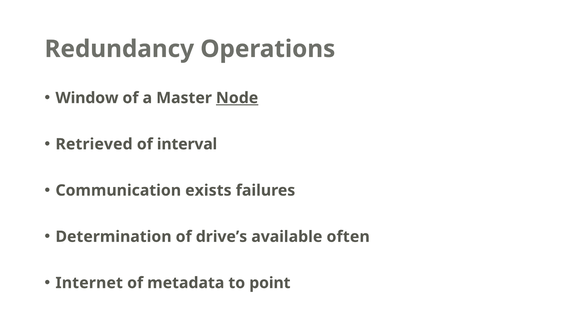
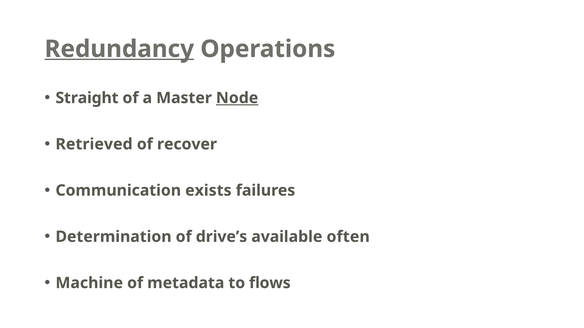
Redundancy underline: none -> present (119, 49)
Window: Window -> Straight (87, 98)
interval: interval -> recover (187, 144)
Internet: Internet -> Machine (89, 283)
point: point -> flows (270, 283)
